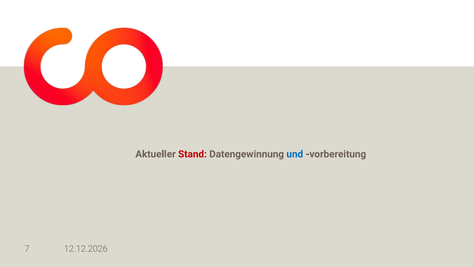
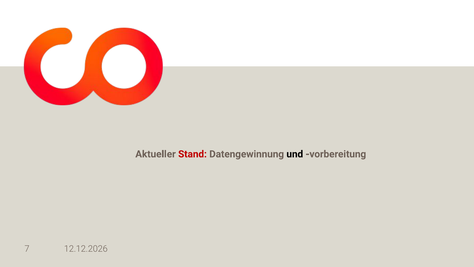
und colour: blue -> black (295, 154)
